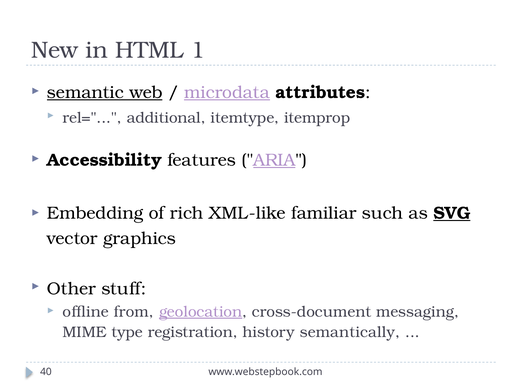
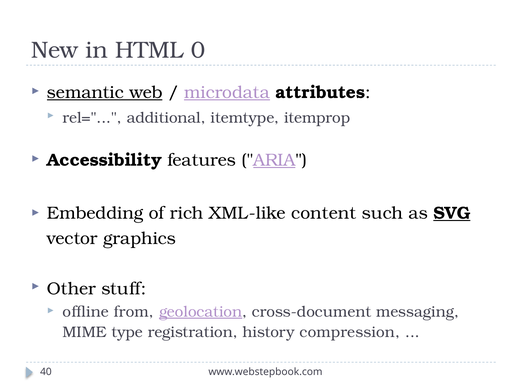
1: 1 -> 0 (198, 50)
familiar: familiar -> content (324, 213)
semantically: semantically -> compression (350, 333)
